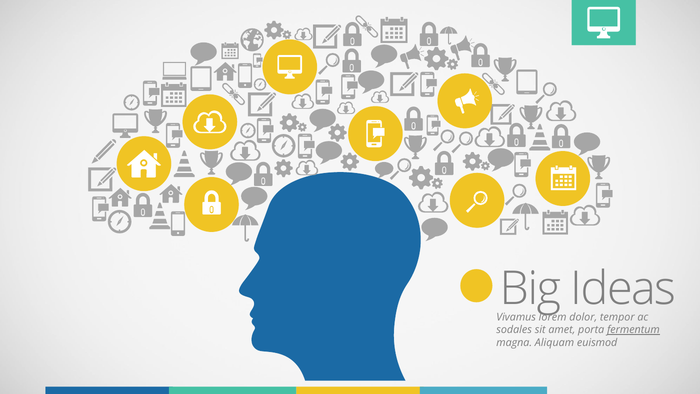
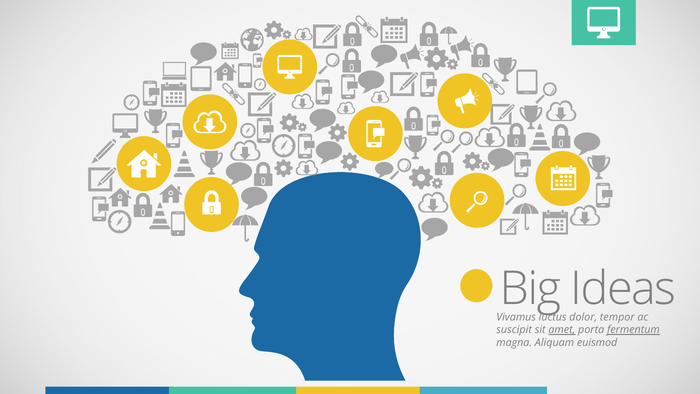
lorem: lorem -> luctus (553, 317)
sodales: sodales -> suscipit (514, 330)
amet underline: none -> present (562, 330)
